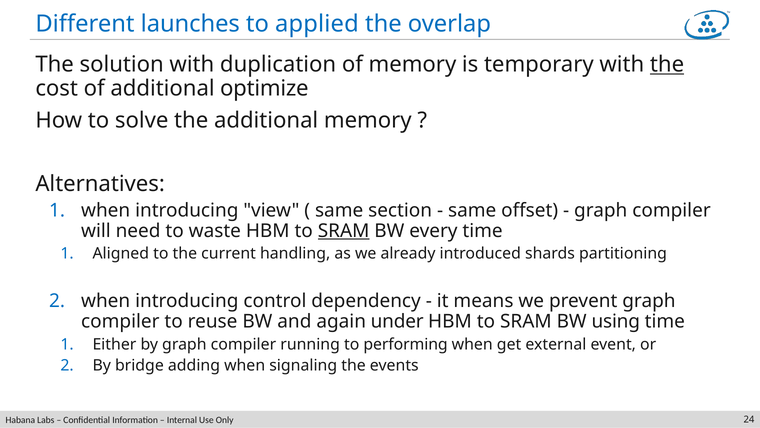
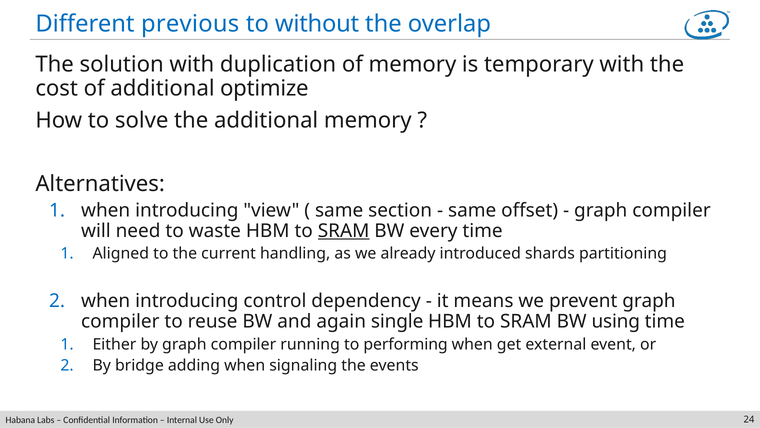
launches: launches -> previous (190, 24)
applied: applied -> without (317, 24)
the underline: present -> none (667, 64)
under: under -> single (397, 321)
